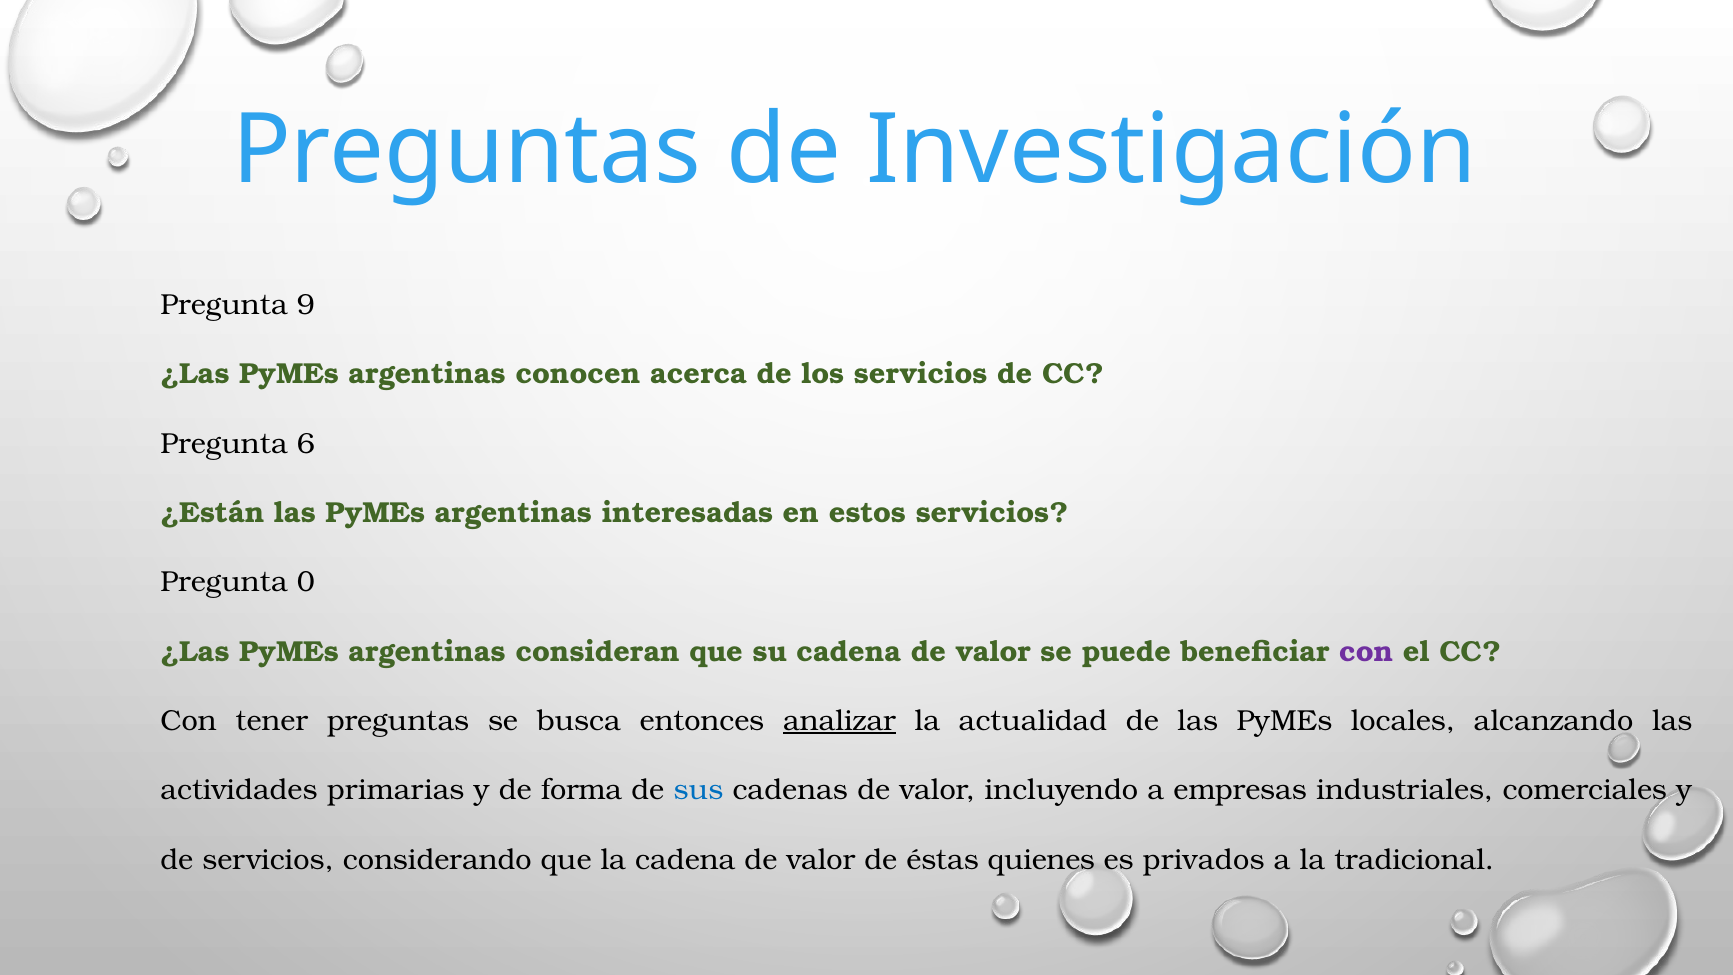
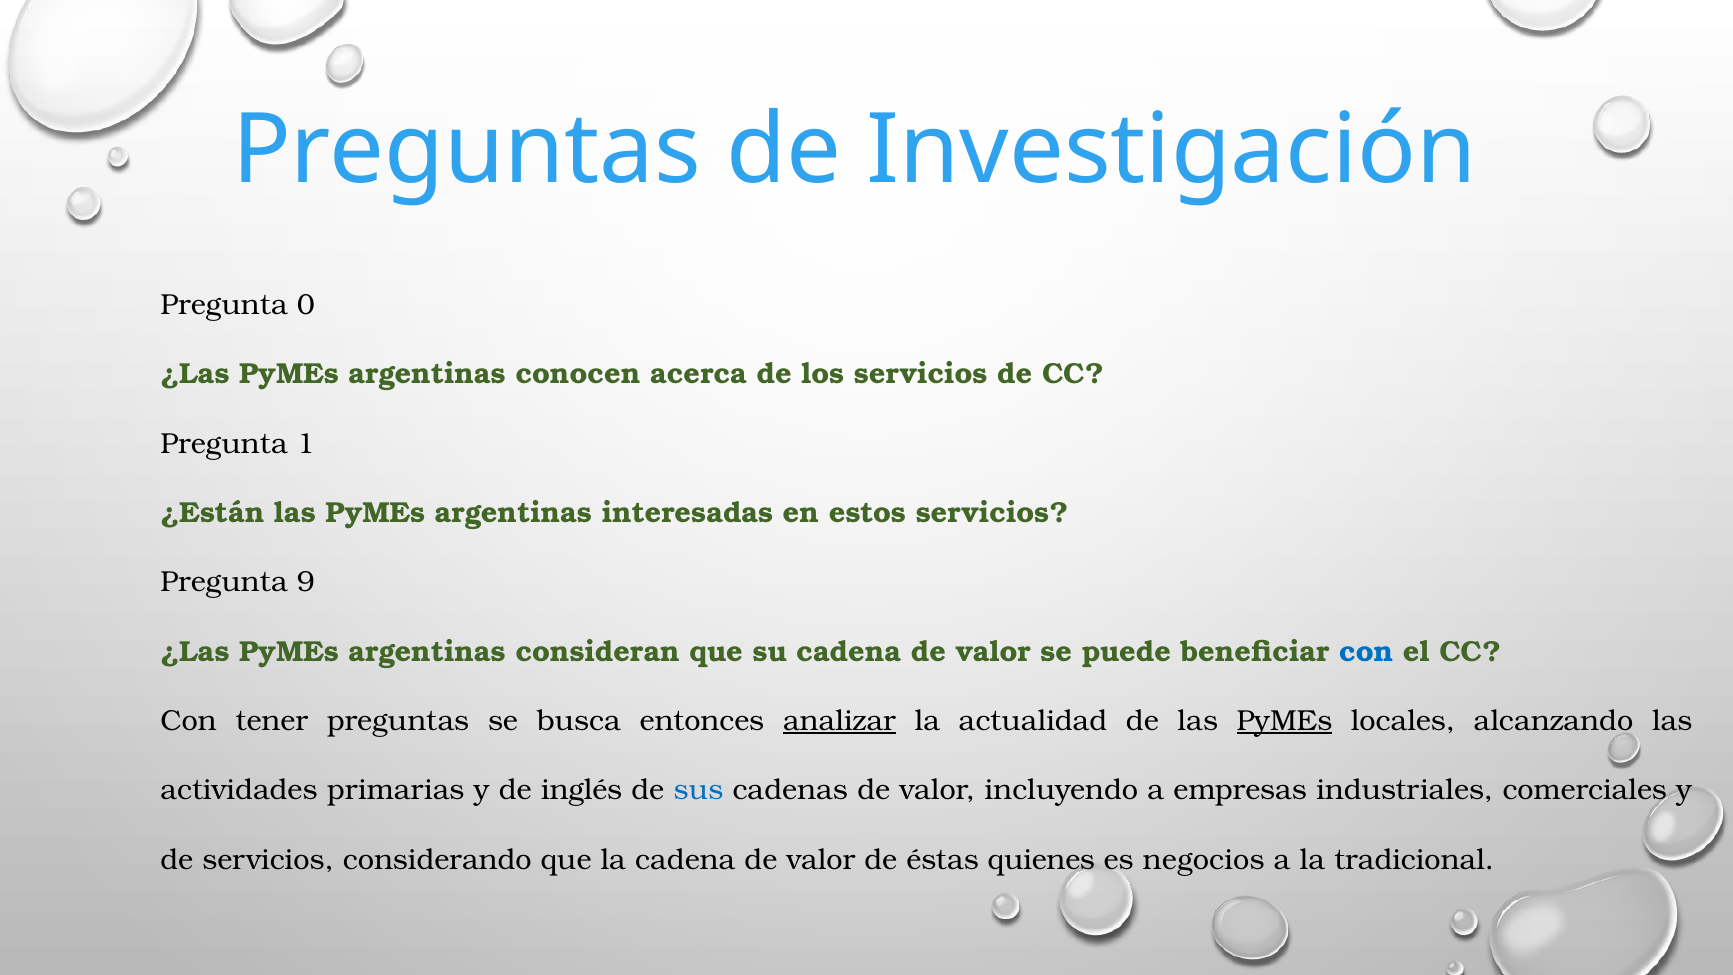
9: 9 -> 0 (306, 305)
6: 6 -> 1 (306, 444)
0: 0 -> 9 (306, 582)
con colour: purple -> blue (1366, 651)
PyMEs underline: none -> present (1284, 721)
forma: forma -> inglés (582, 790)
privados: privados -> negocios (1204, 859)
